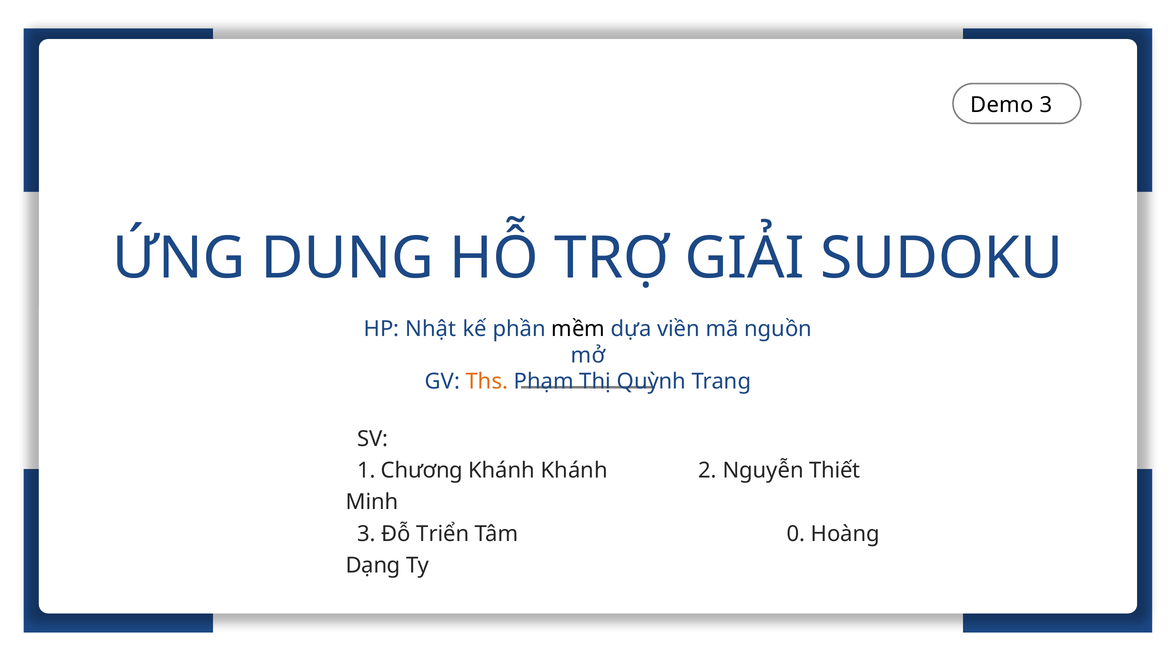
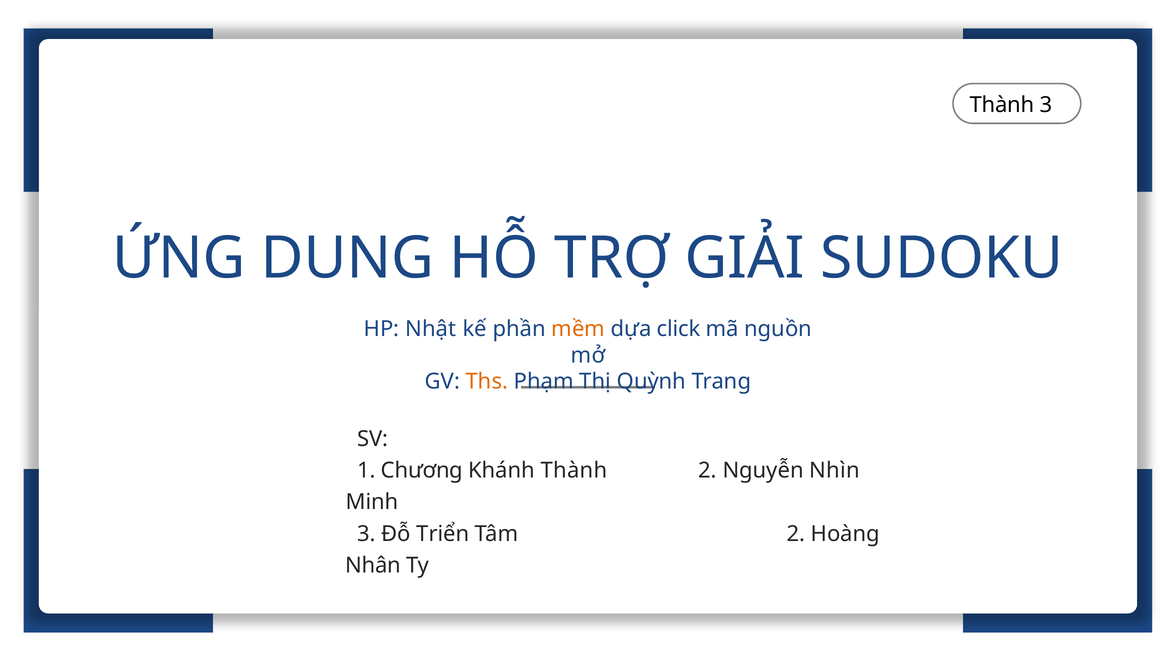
Demo: Demo -> Thành (1002, 105)
mềm colour: black -> orange (578, 329)
viền: viền -> click (679, 329)
Khánh Khánh: Khánh -> Thành (574, 471)
Thiết: Thiết -> Nhìn (835, 471)
Tâm 0: 0 -> 2 (796, 534)
Dạng: Dạng -> Nhân (373, 566)
